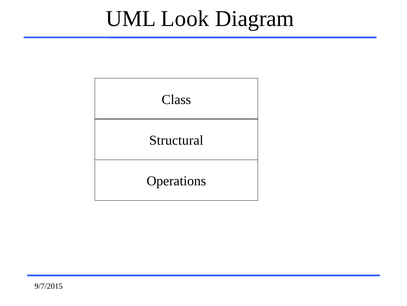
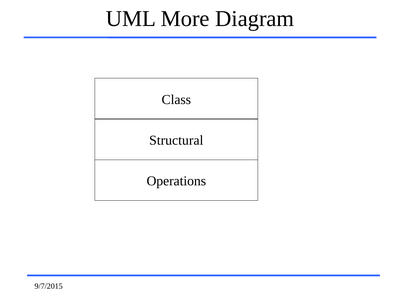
Look: Look -> More (185, 19)
